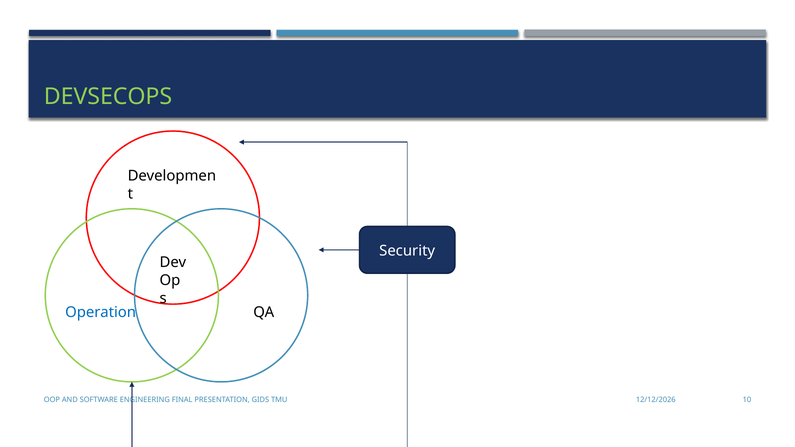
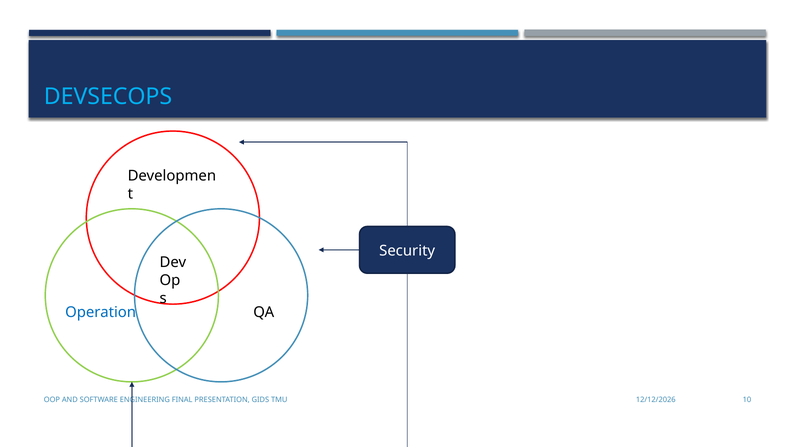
DEVSECOPS colour: light green -> light blue (108, 97)
